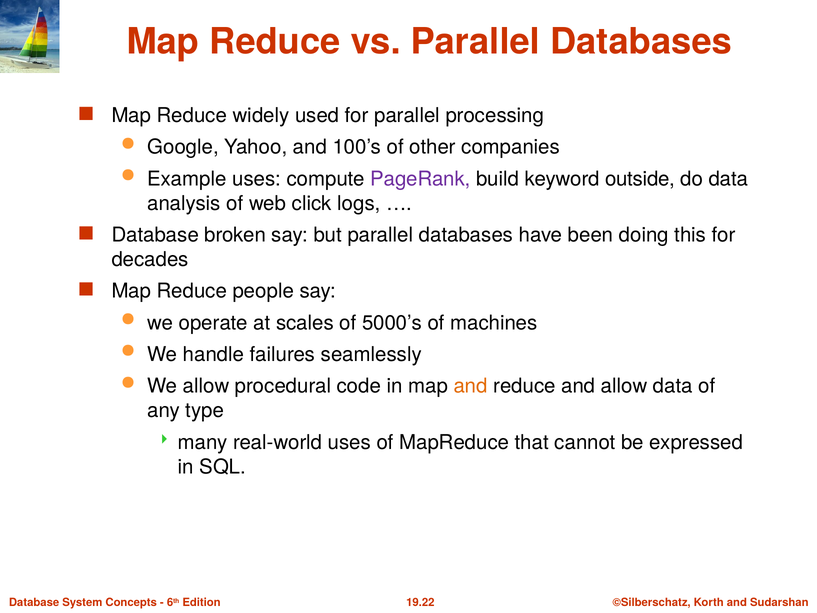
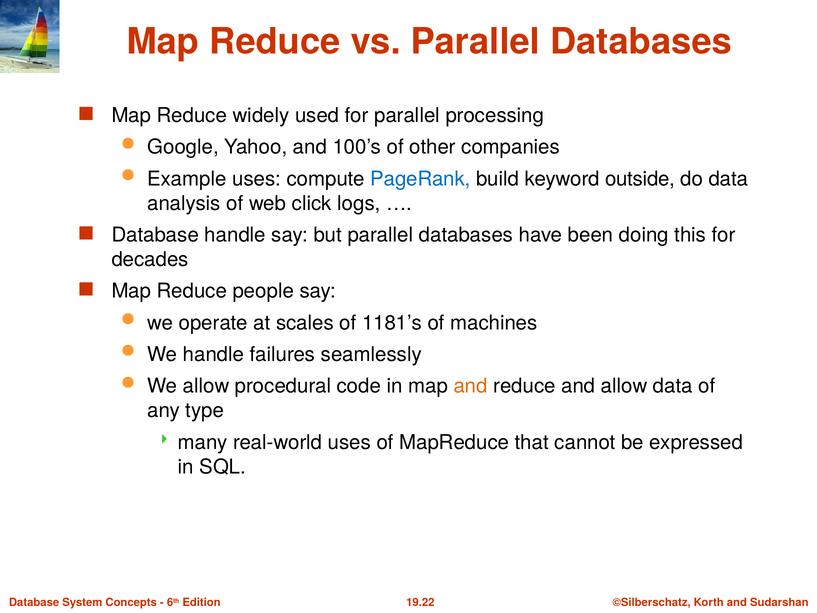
PageRank colour: purple -> blue (420, 179)
Database broken: broken -> handle (235, 235)
5000’s: 5000’s -> 1181’s (392, 323)
